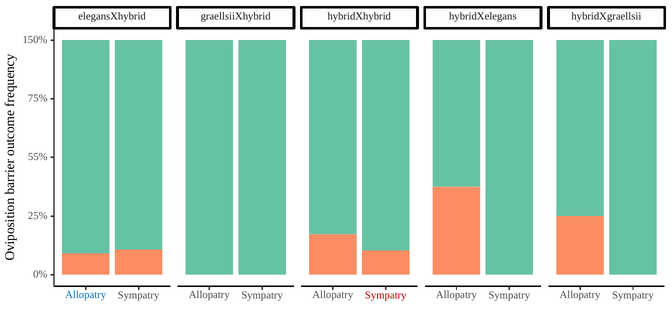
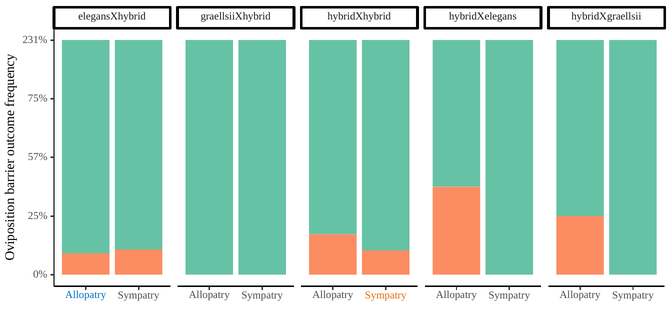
150%: 150% -> 231% (35, 39)
55%: 55% -> 57% (38, 157)
Sympatry colour: red -> orange (386, 295)
